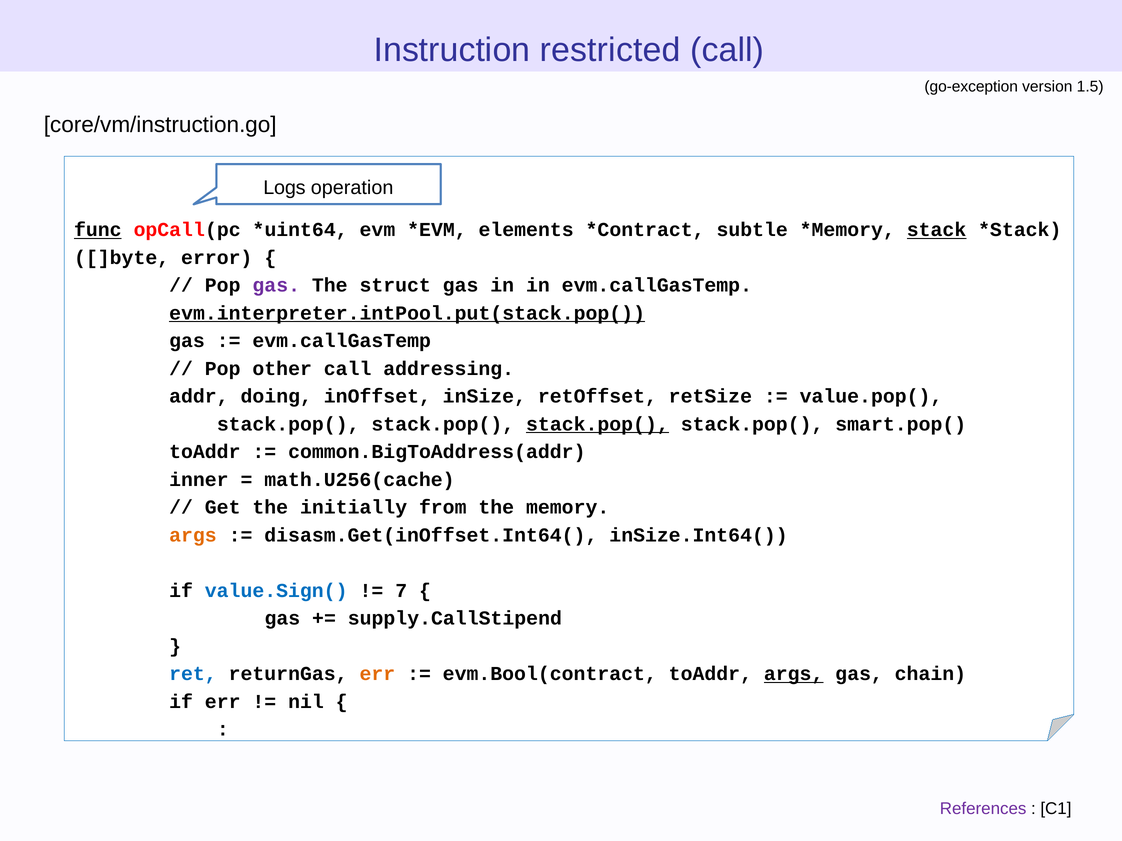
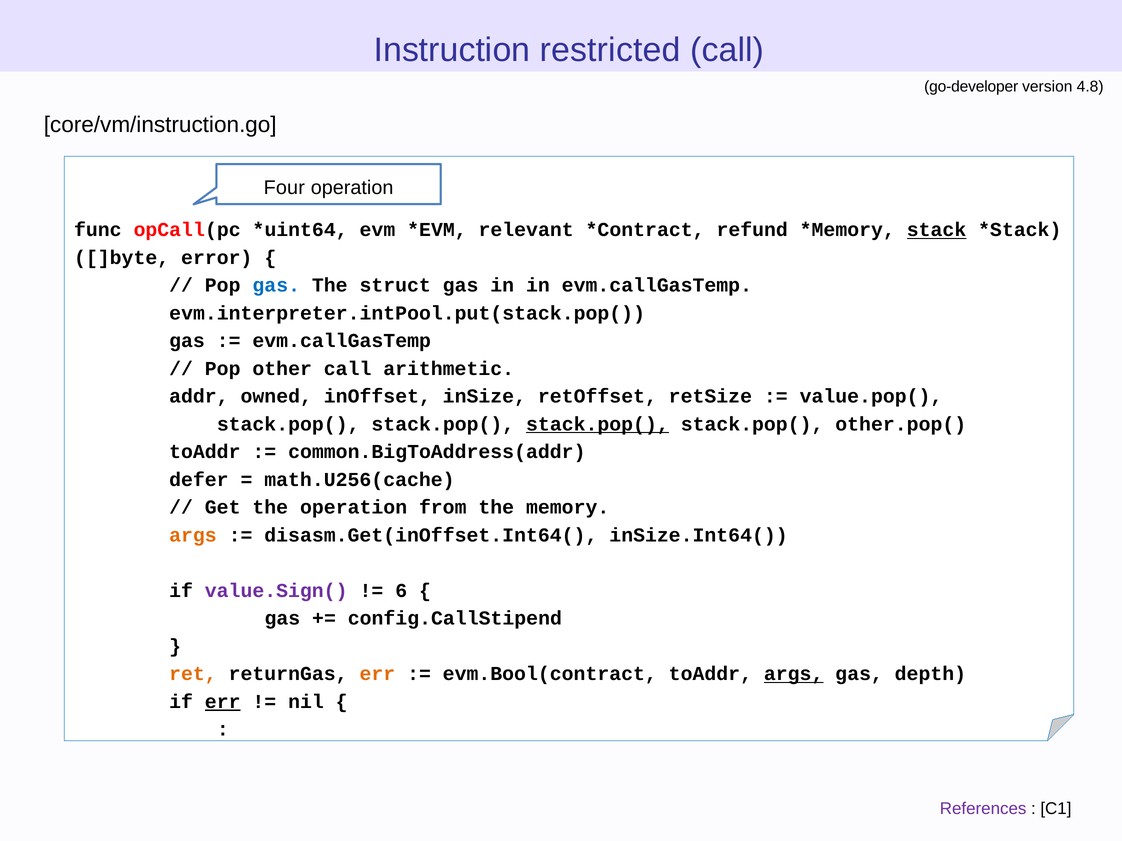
go-exception: go-exception -> go-developer (971, 87)
1.5: 1.5 -> 4.8 (1090, 87)
Logs: Logs -> Four (284, 188)
func underline: present -> none (98, 230)
elements: elements -> relevant (526, 230)
subtle: subtle -> refund (752, 230)
gas colour: purple -> blue (276, 285)
evm.interpreter.intPool.put(stack.pop( underline: present -> none (407, 313)
addressing: addressing -> arithmetic (449, 369)
doing: doing -> owned (276, 397)
smart.pop(: smart.pop( -> other.pop( (901, 424)
inner: inner -> defer (199, 480)
the initially: initially -> operation (354, 508)
value.Sign( colour: blue -> purple (276, 591)
7: 7 -> 6 (401, 591)
supply.CallStipend: supply.CallStipend -> config.CallStipend (455, 619)
ret colour: blue -> orange (193, 674)
chain: chain -> depth (930, 674)
err underline: none -> present (223, 702)
